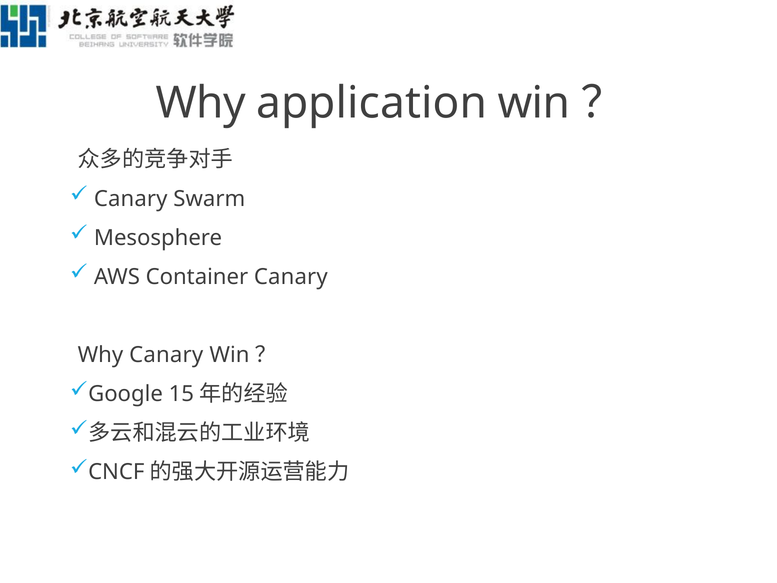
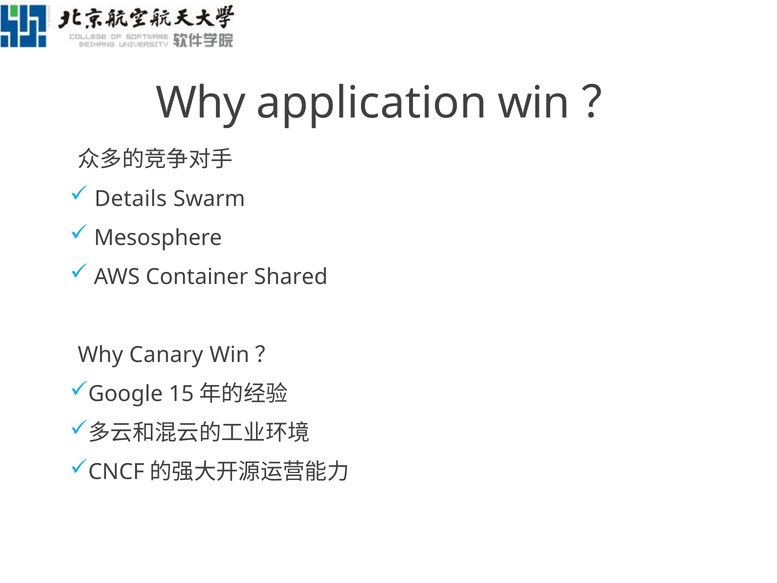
Canary: Canary -> Details (131, 199)
Container Canary: Canary -> Shared (291, 277)
